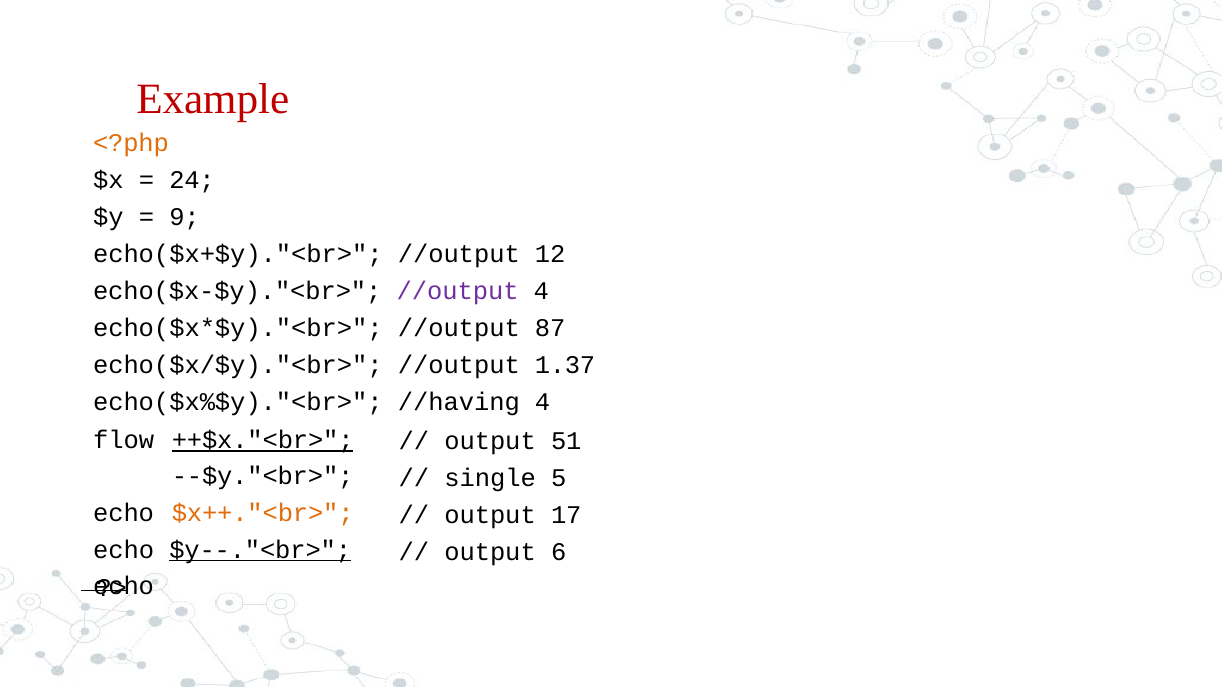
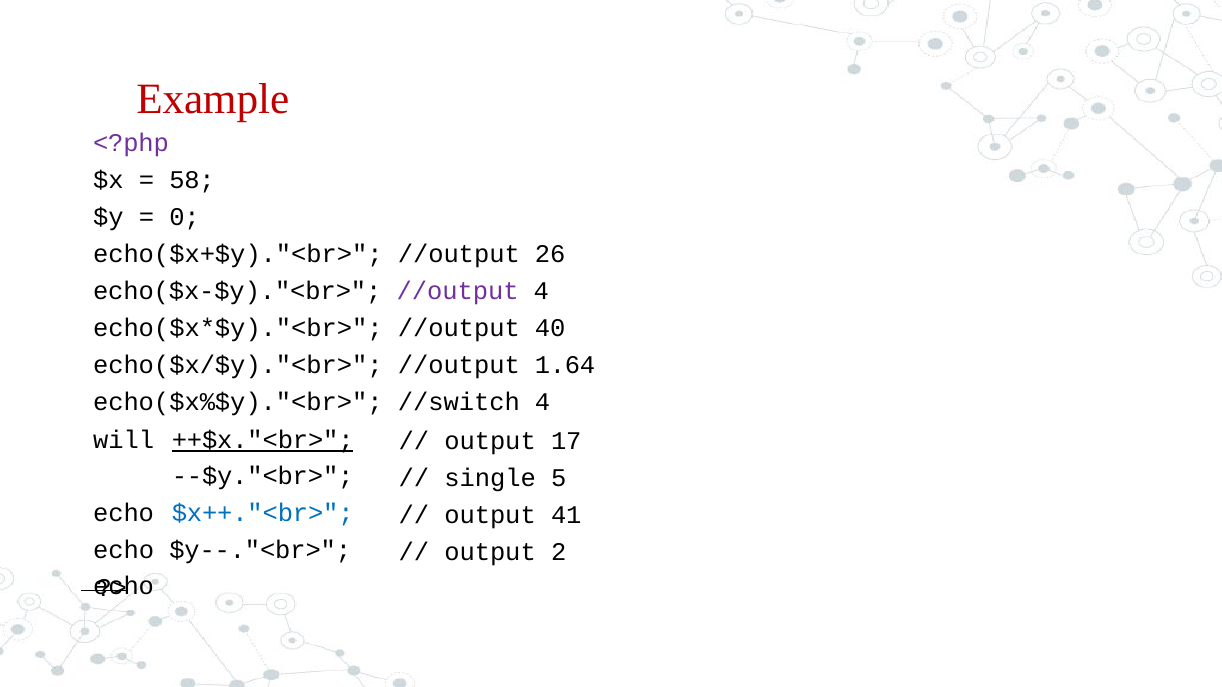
<?php colour: orange -> purple (131, 144)
24: 24 -> 58 (192, 181)
9: 9 -> 0 (185, 217)
12: 12 -> 26 (550, 254)
87: 87 -> 40 (550, 328)
1.37: 1.37 -> 1.64 (565, 365)
//having: //having -> //switch (459, 402)
flow: flow -> will (124, 440)
51: 51 -> 17 (566, 442)
$x++."<br> colour: orange -> blue (263, 513)
17: 17 -> 41 (566, 515)
$y--."<br> underline: present -> none (260, 550)
6: 6 -> 2 (559, 552)
